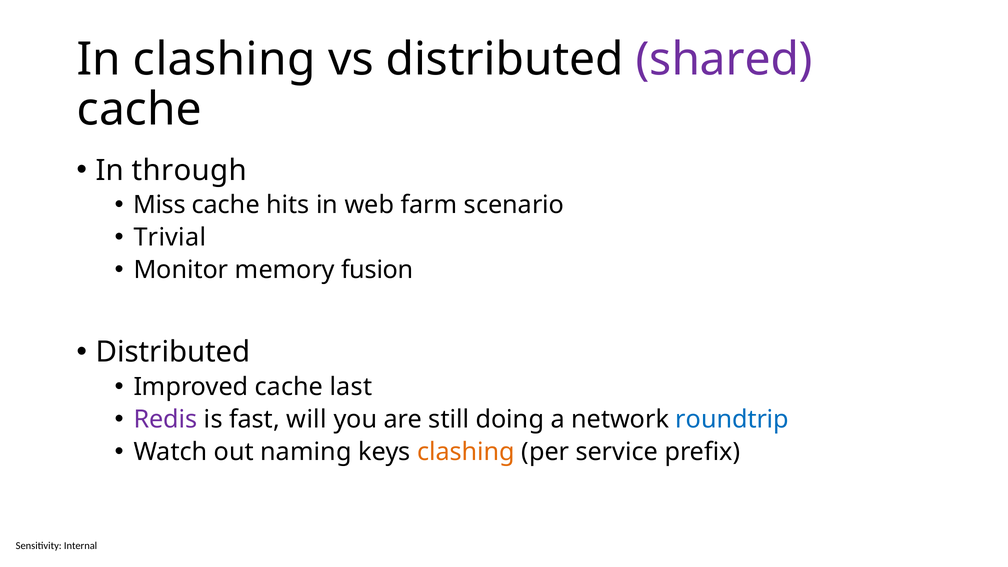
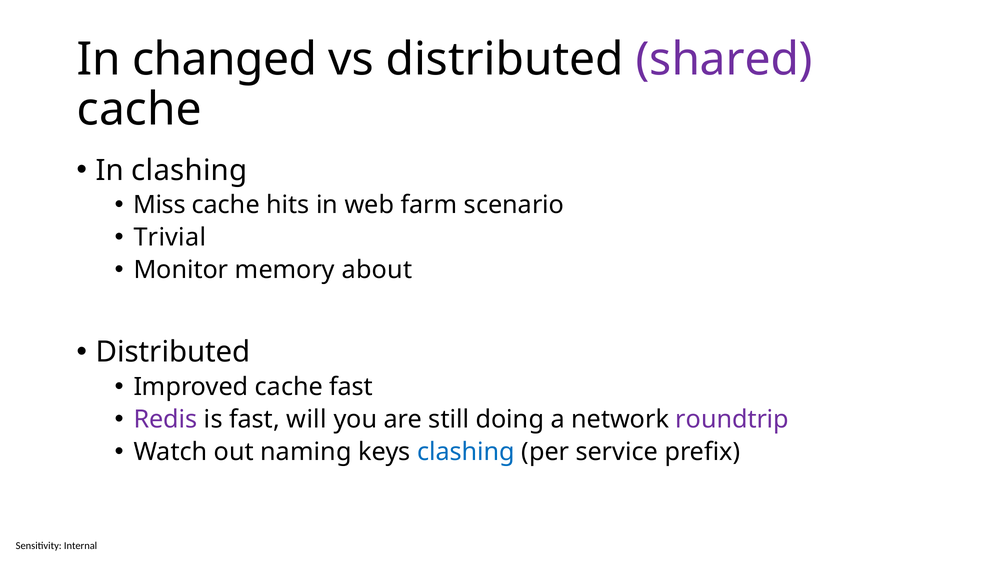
In clashing: clashing -> changed (225, 60)
In through: through -> clashing (189, 170)
fusion: fusion -> about (377, 270)
cache last: last -> fast (351, 387)
roundtrip colour: blue -> purple (732, 419)
clashing colour: orange -> blue (466, 452)
